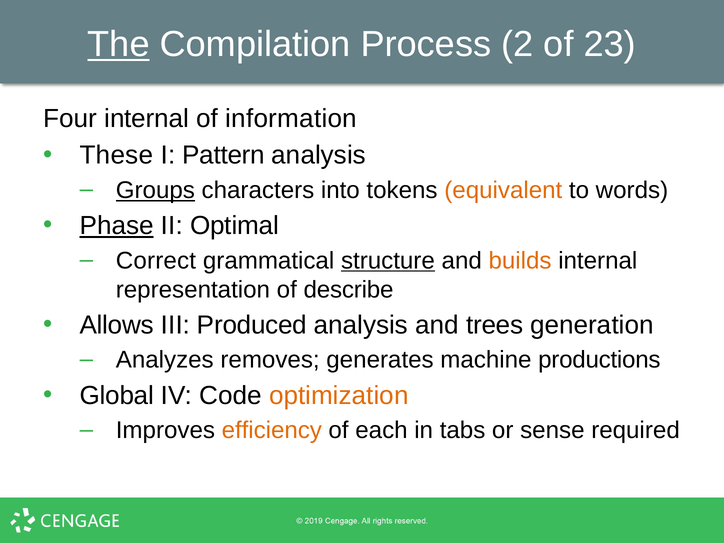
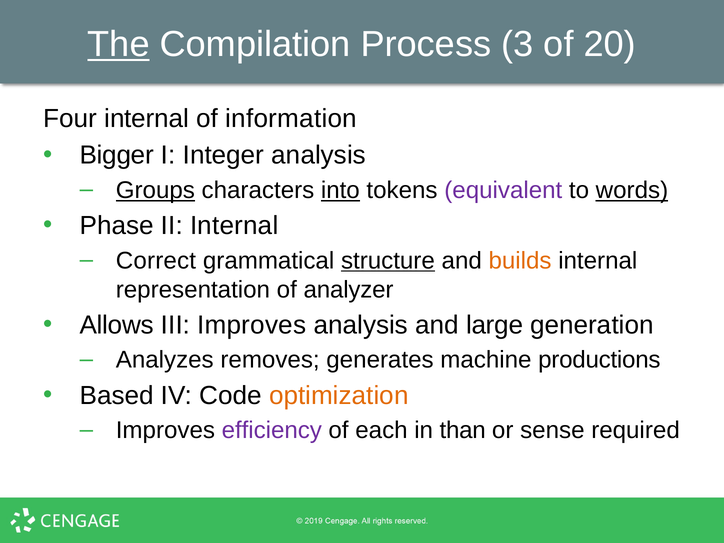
2: 2 -> 3 (517, 44)
23: 23 -> 20 (610, 44)
These: These -> Bigger (117, 155)
Pattern: Pattern -> Integer (223, 155)
into underline: none -> present (340, 190)
equivalent colour: orange -> purple (503, 190)
words underline: none -> present (632, 190)
Phase underline: present -> none (117, 226)
II Optimal: Optimal -> Internal (234, 226)
describe: describe -> analyzer (349, 290)
III Produced: Produced -> Improves (252, 325)
trees: trees -> large (495, 325)
Global: Global -> Based (117, 396)
efficiency colour: orange -> purple (272, 430)
tabs: tabs -> than (463, 430)
